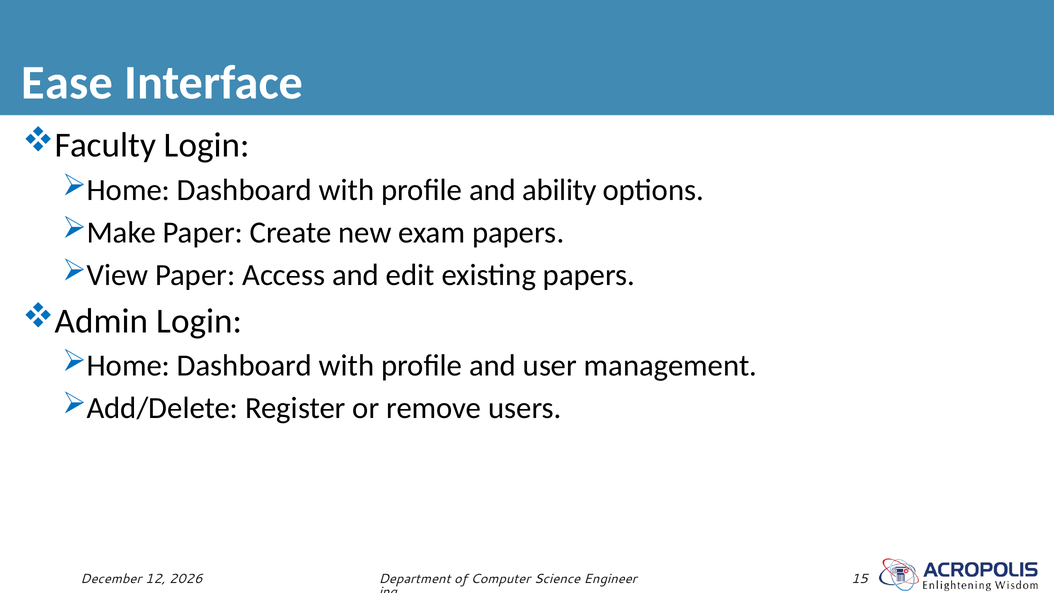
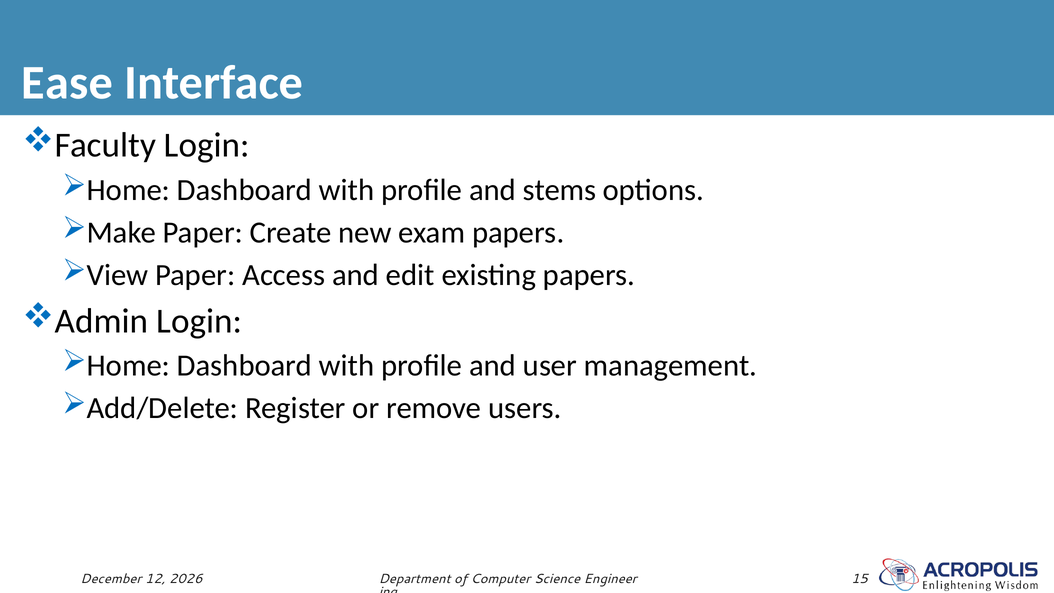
ability: ability -> stems (559, 190)
